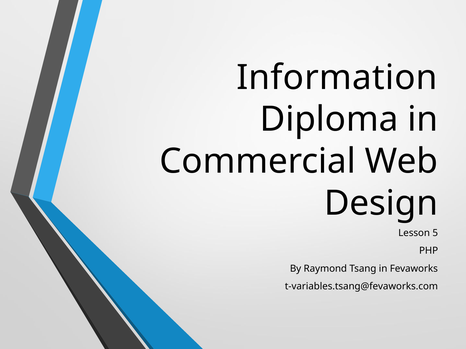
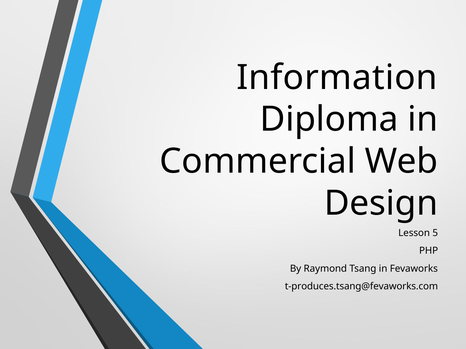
t-variables.tsang@fevaworks.com: t-variables.tsang@fevaworks.com -> t-produces.tsang@fevaworks.com (361, 287)
